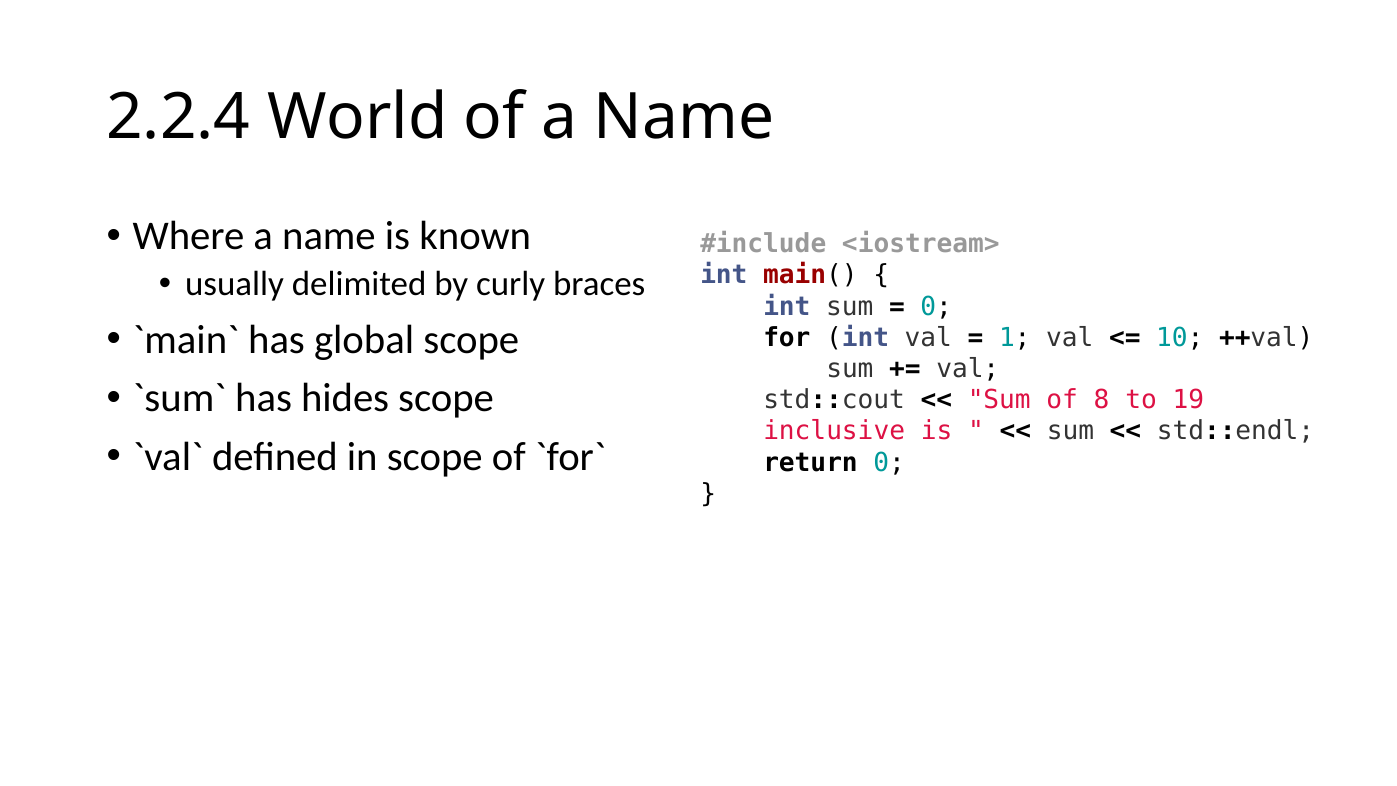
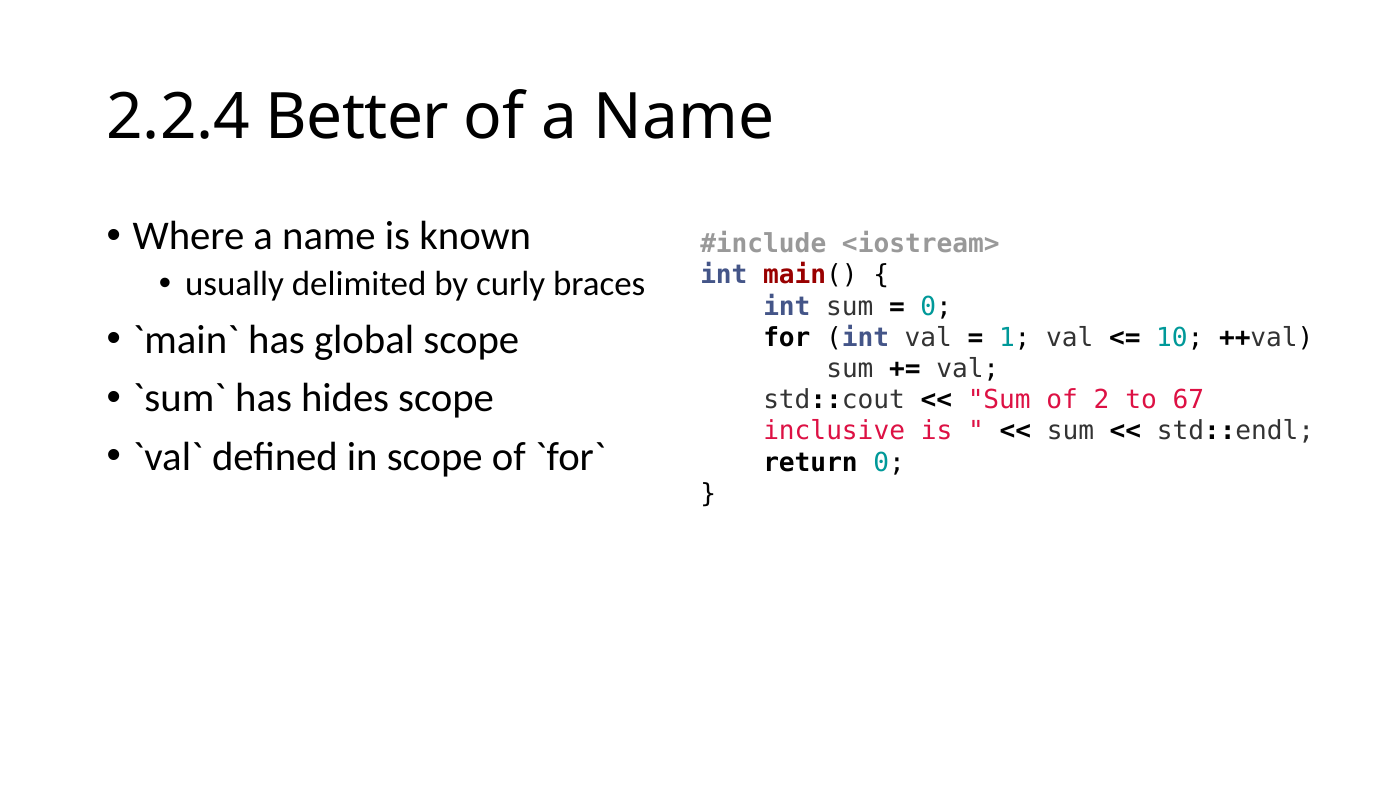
World: World -> Better (358, 117)
8: 8 -> 2 (1102, 400)
19: 19 -> 67 (1188, 400)
